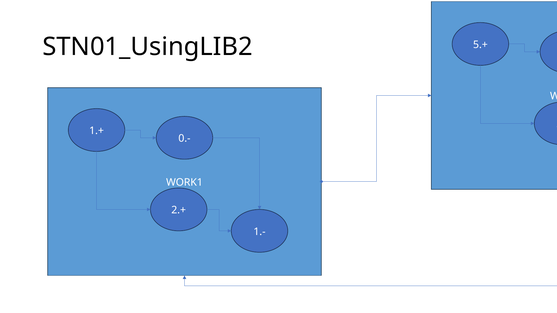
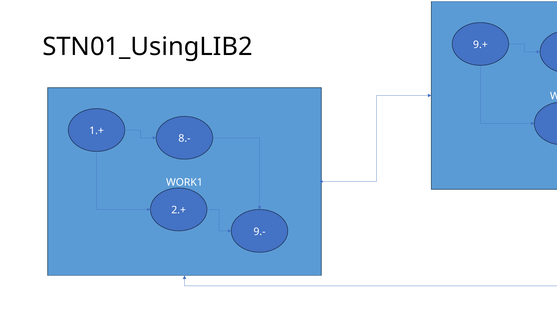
5.+: 5.+ -> 9.+ (480, 45)
0.-: 0.- -> 8.- (184, 139)
1.-: 1.- -> 9.- (259, 232)
